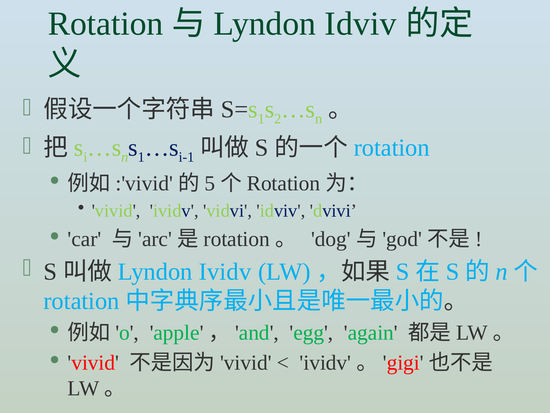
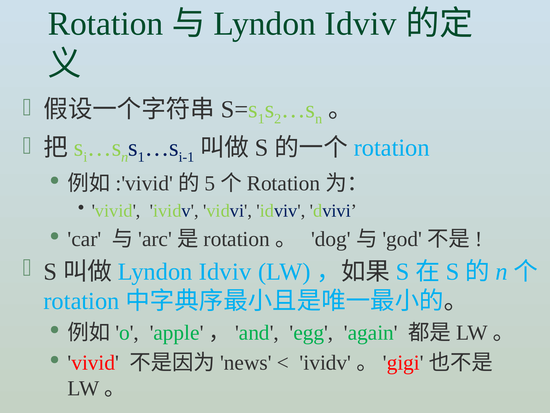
Ividv: Ividv -> Idviv (225, 271)
vivid: vivid -> news (246, 362)
